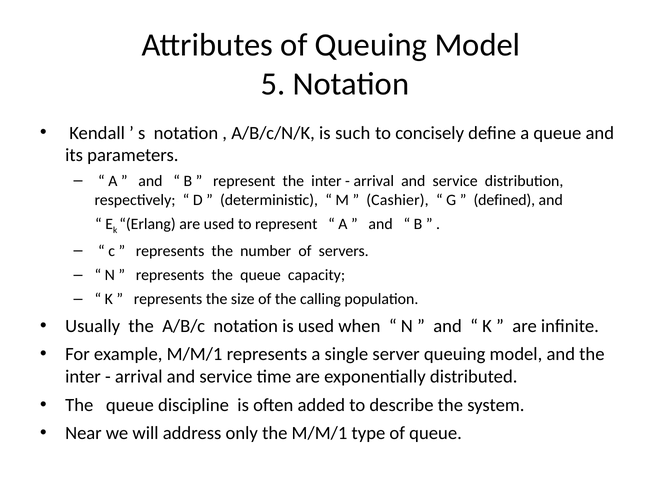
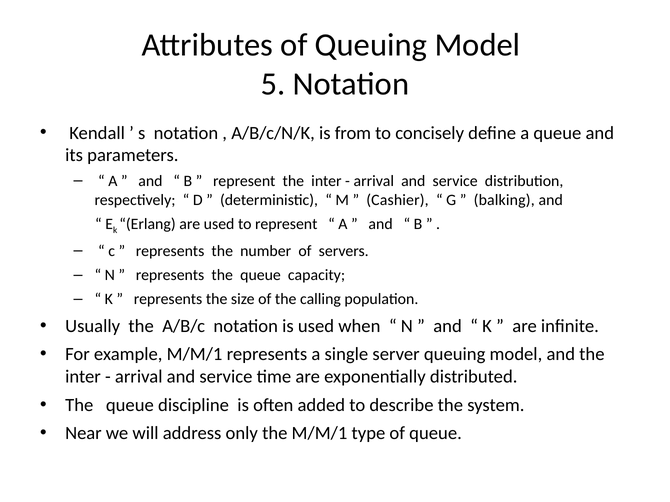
such: such -> from (353, 133)
defined: defined -> balking (504, 200)
